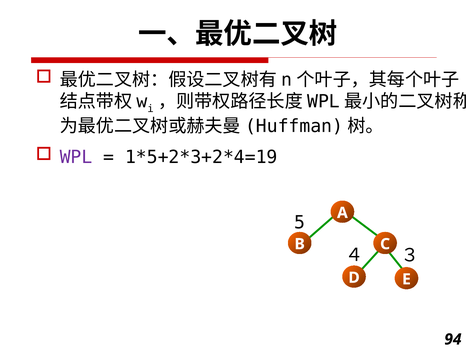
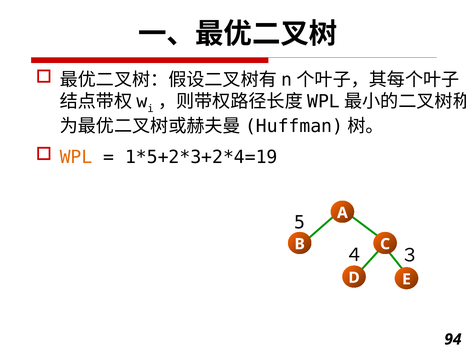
WPL colour: purple -> orange (76, 157)
